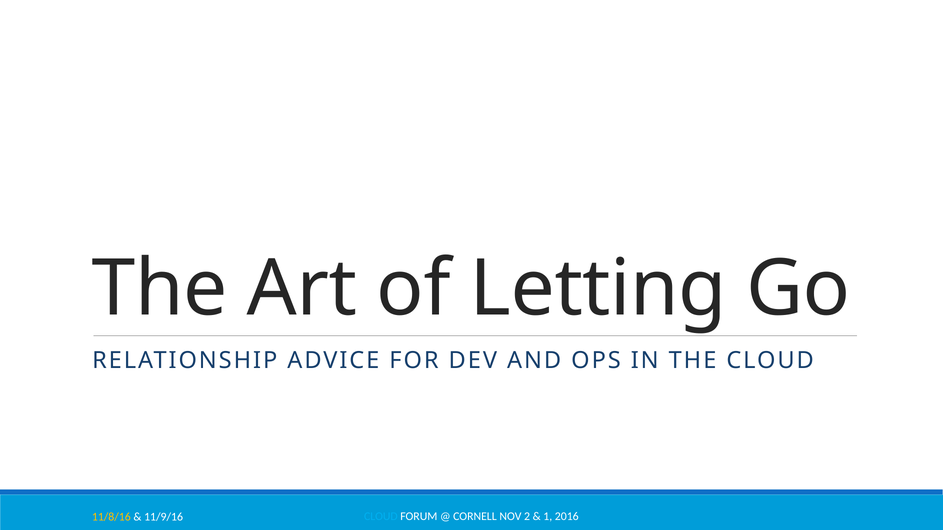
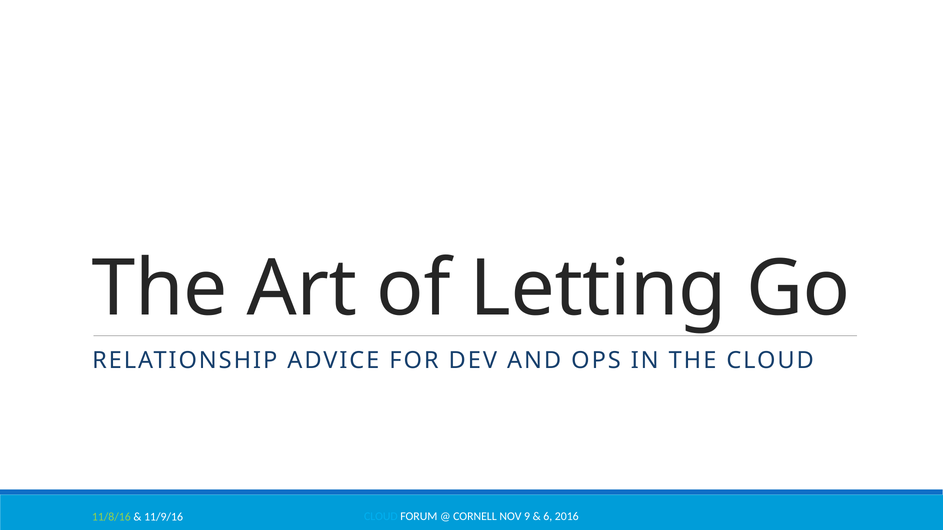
2: 2 -> 9 (527, 517)
1: 1 -> 6 (548, 517)
11/8/16 colour: yellow -> light green (111, 517)
